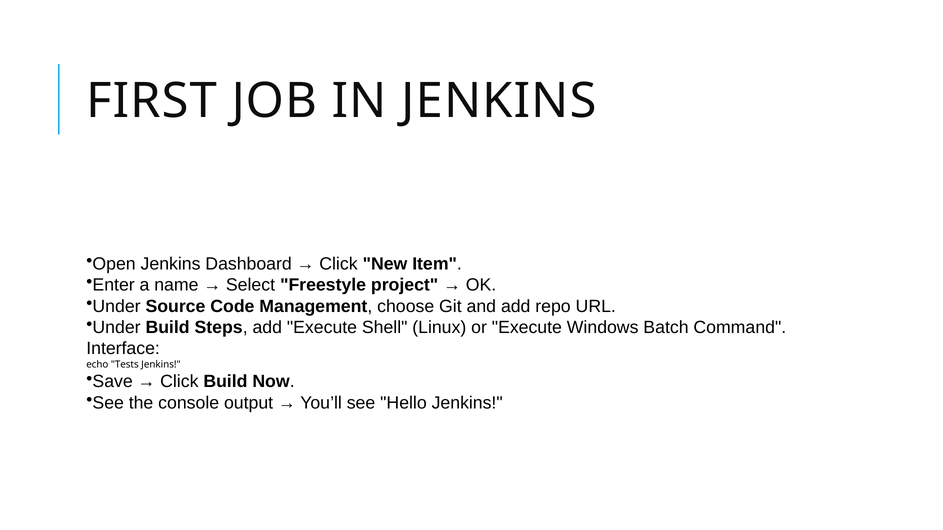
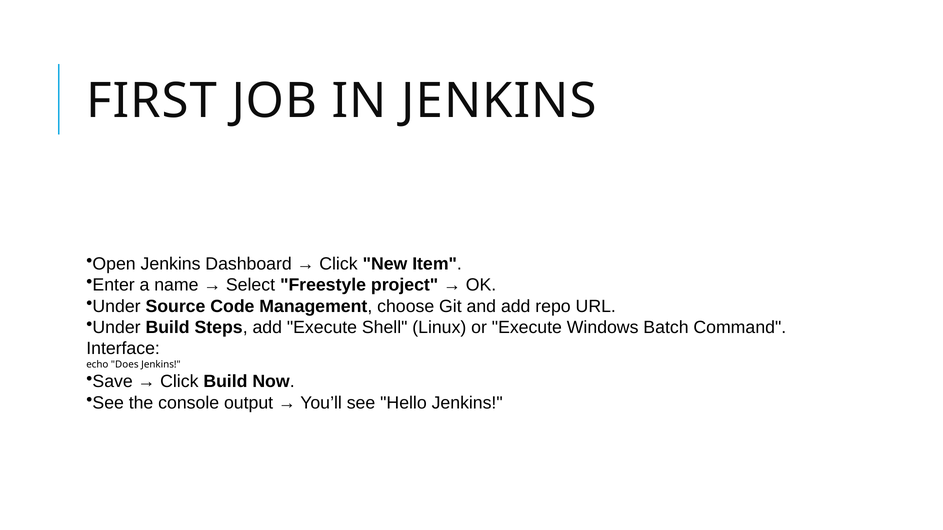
Tests: Tests -> Does (125, 365)
